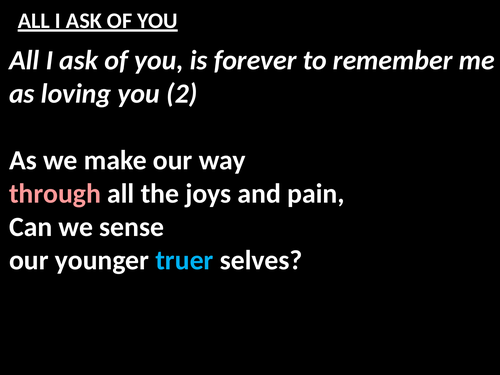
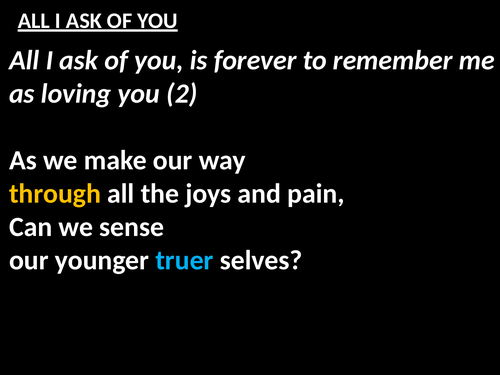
through colour: pink -> yellow (55, 194)
